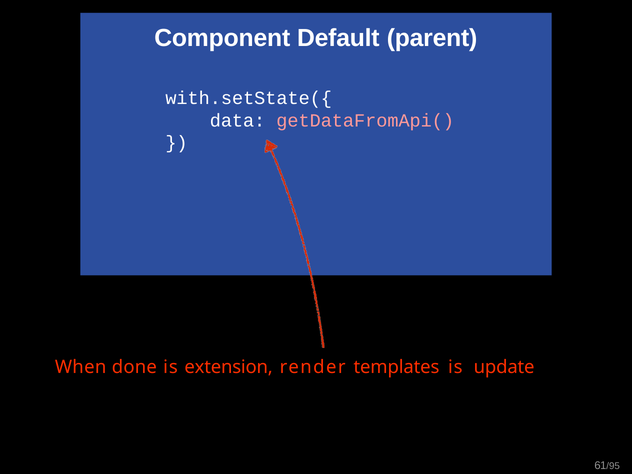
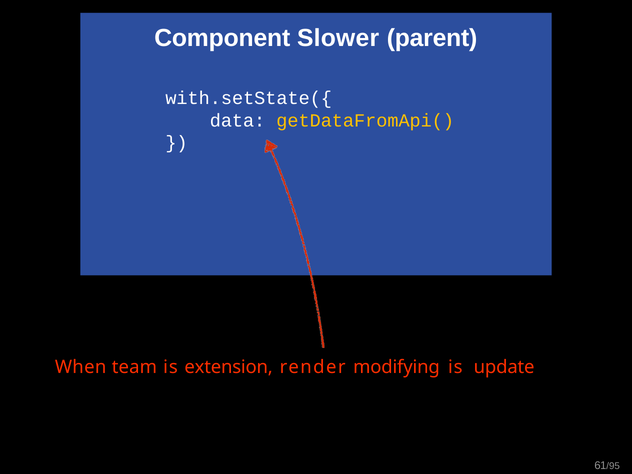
Default: Default -> Slower (338, 38)
getDataFromApi( colour: pink -> yellow (365, 120)
done: done -> team (134, 367)
templates: templates -> modifying (396, 367)
